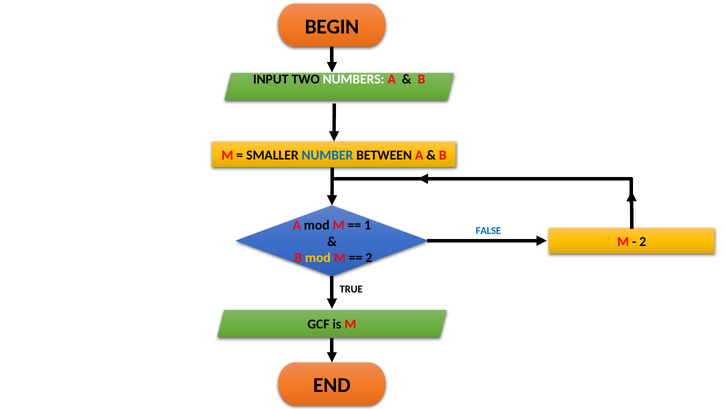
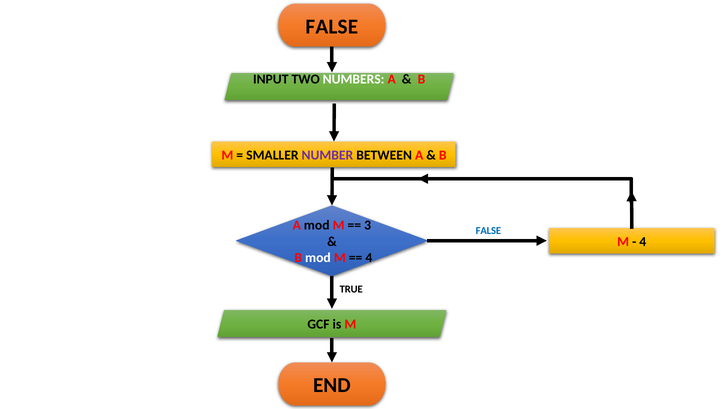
BEGIN: BEGIN -> FALSE (332, 27)
NUMBER colour: blue -> purple (327, 155)
1: 1 -> 3 (368, 225)
2: 2 -> 4 (643, 241)
mod colour: yellow -> white (318, 258)
2: 2 -> 4 (369, 258)
